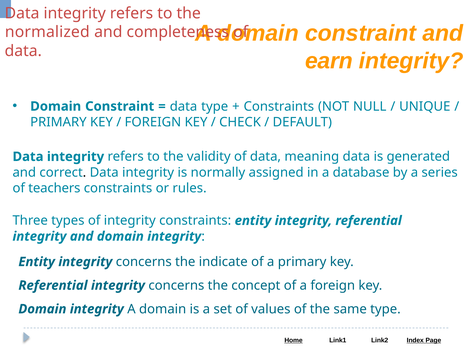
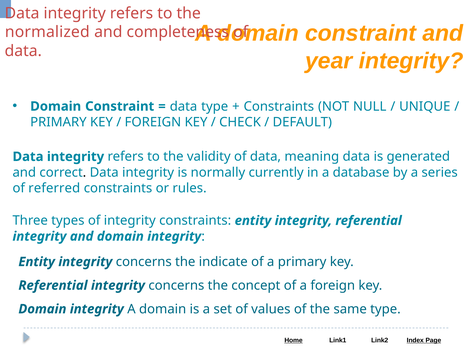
earn: earn -> year (329, 61)
assigned: assigned -> currently (276, 172)
teachers: teachers -> referred (54, 188)
